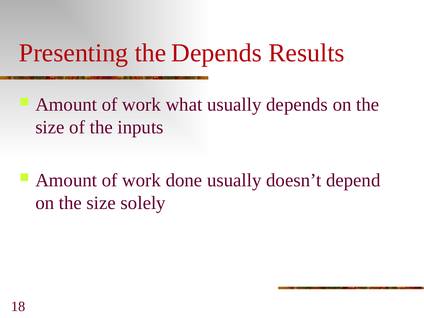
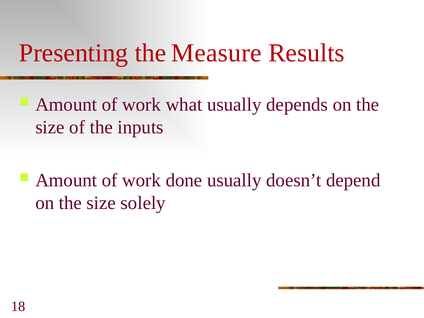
the Depends: Depends -> Measure (217, 53)
